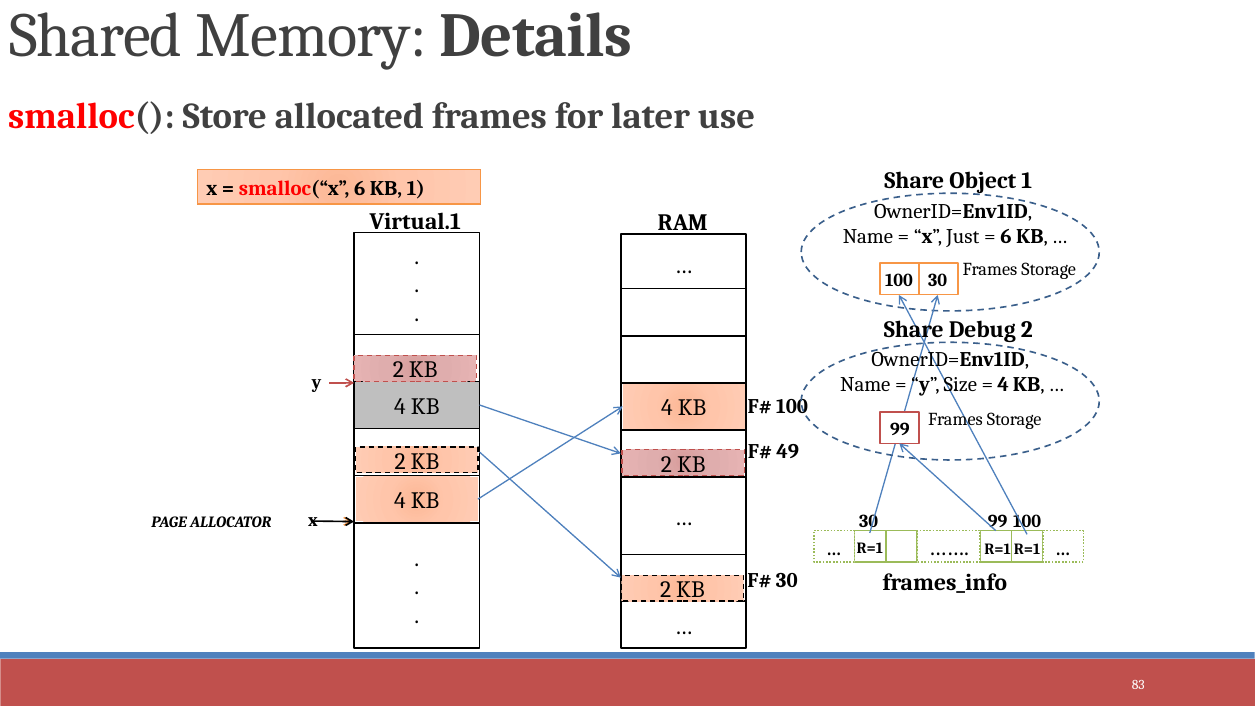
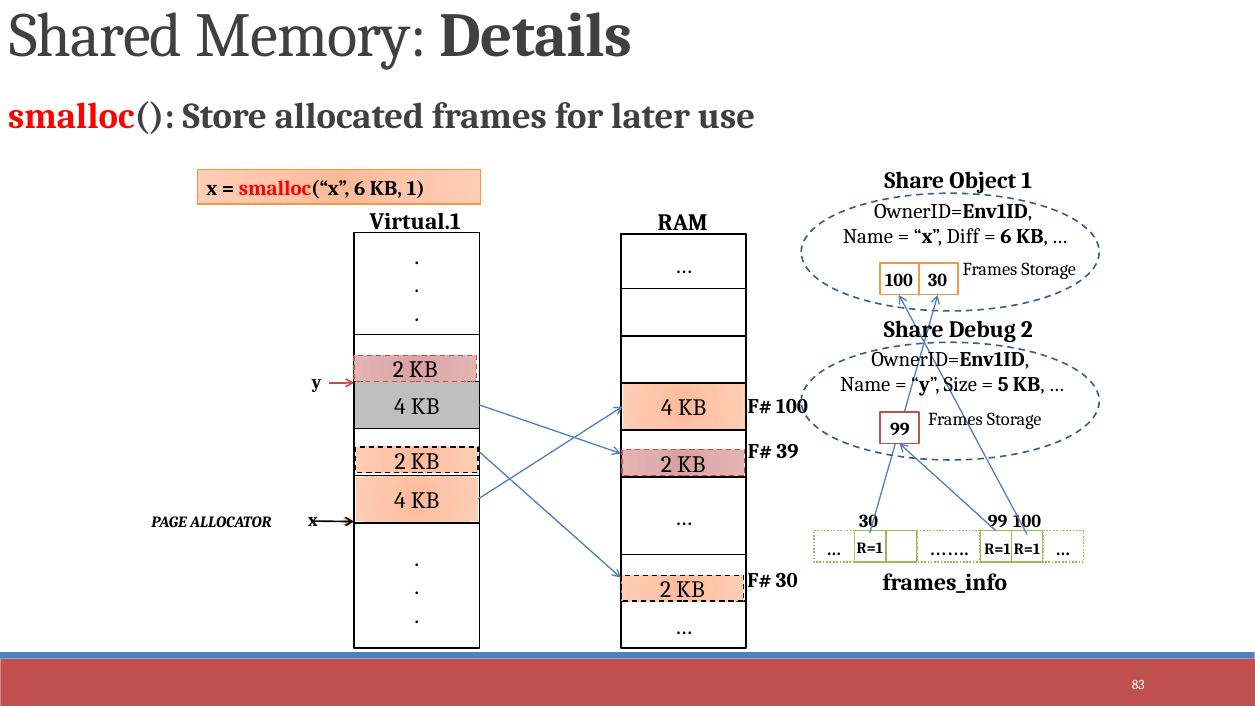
Just: Just -> Diff (963, 237)
4: 4 -> 5 (1003, 384)
49: 49 -> 39 (788, 452)
